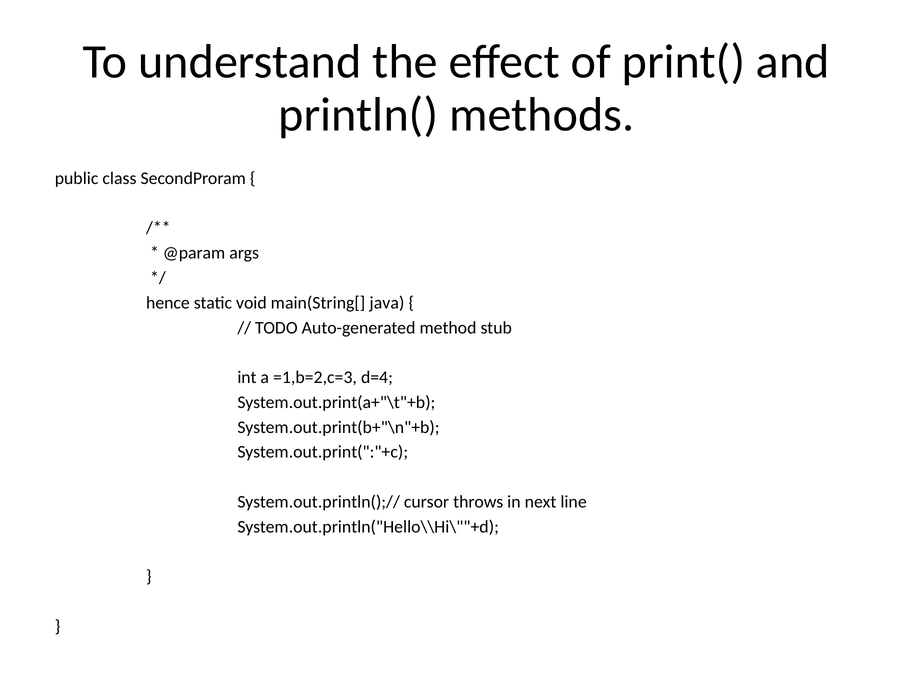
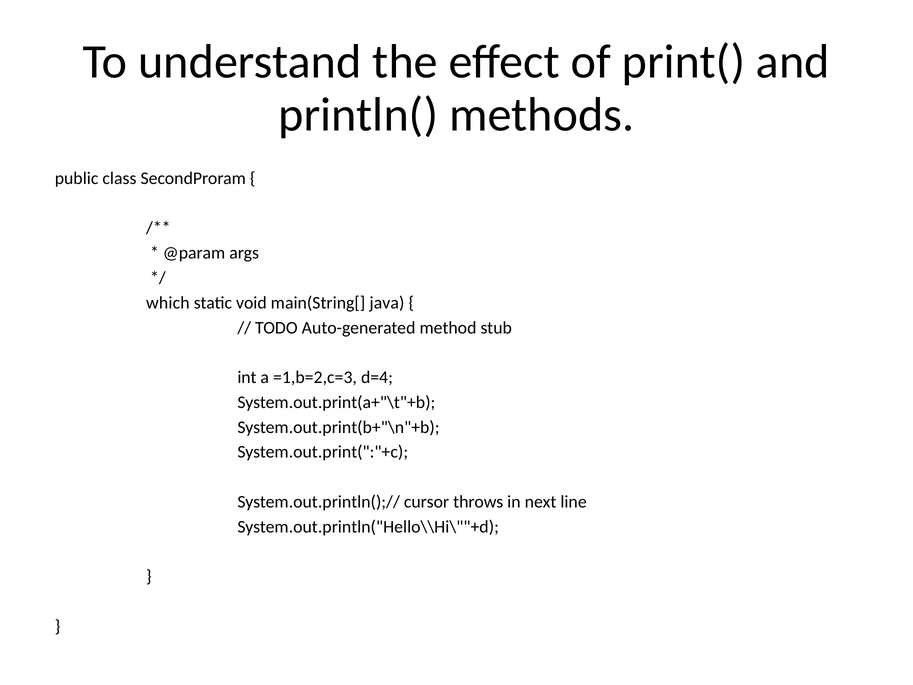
hence: hence -> which (168, 303)
